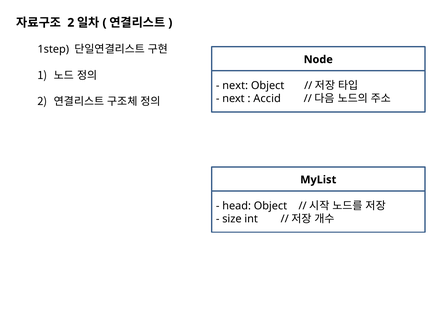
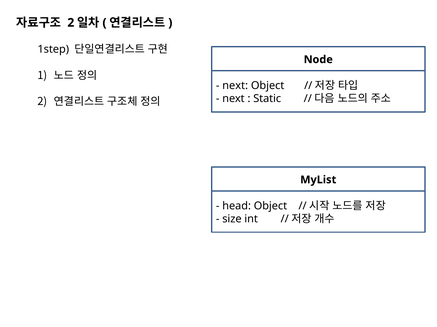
Accid: Accid -> Static (267, 99)
